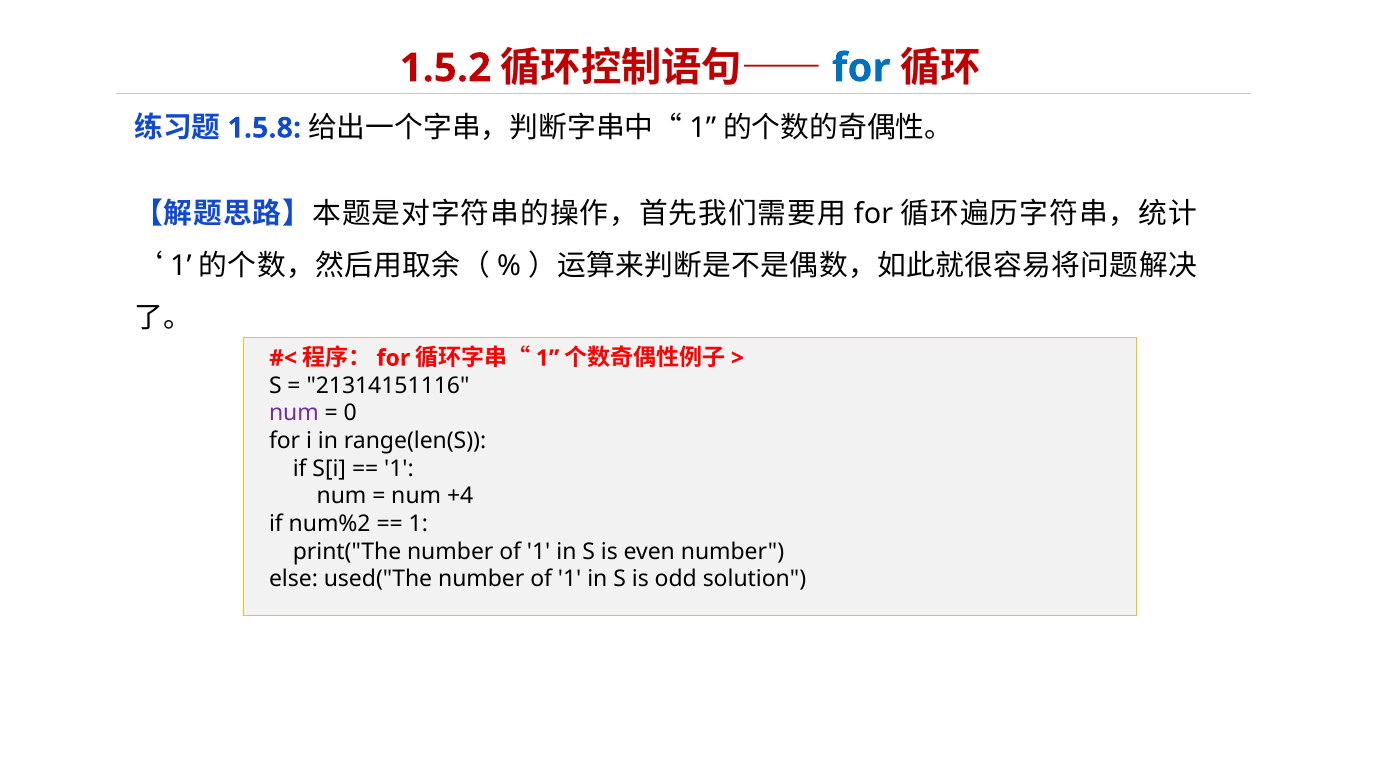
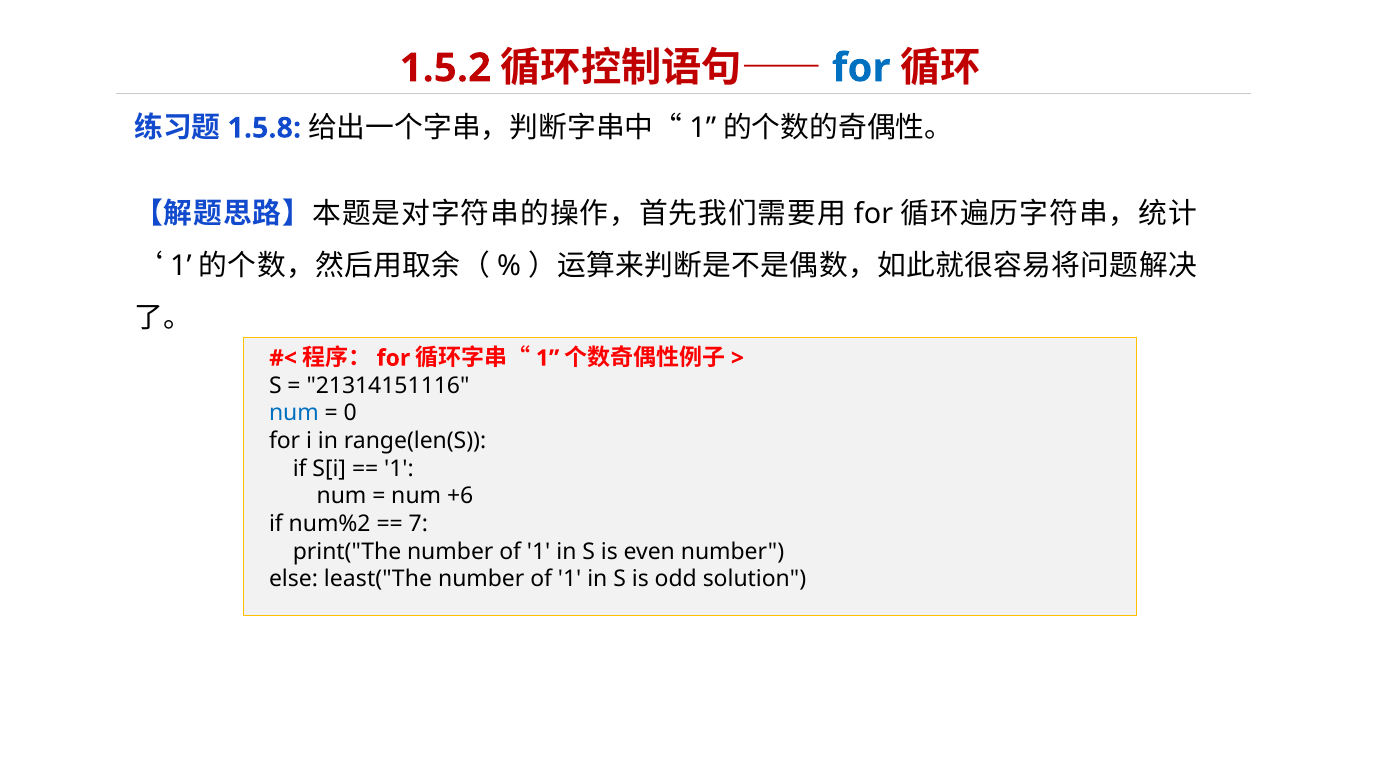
num colour: purple -> blue (294, 413)
+4: +4 -> +6 (460, 496)
1: 1 -> 7 (418, 523)
used("The: used("The -> least("The (378, 578)
